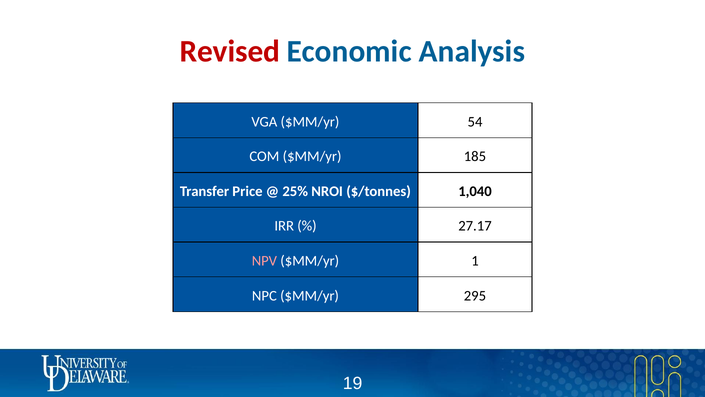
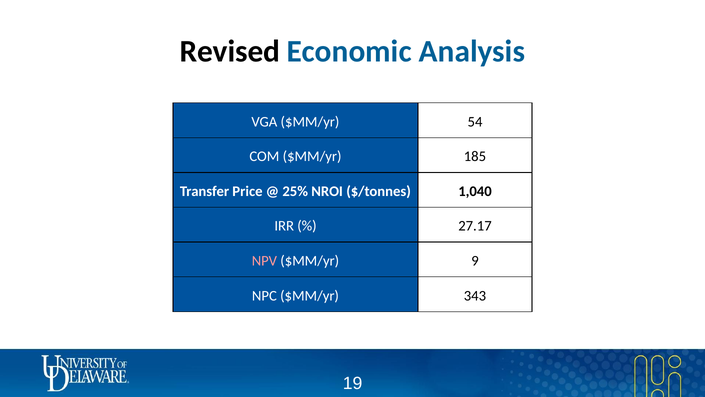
Revised colour: red -> black (230, 51)
1: 1 -> 9 (475, 261)
295: 295 -> 343 (475, 295)
